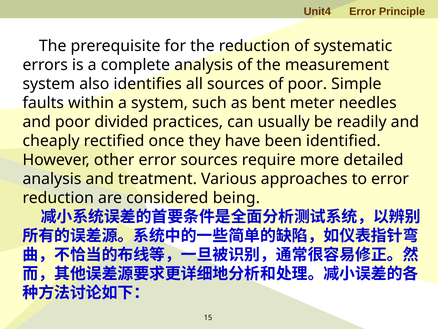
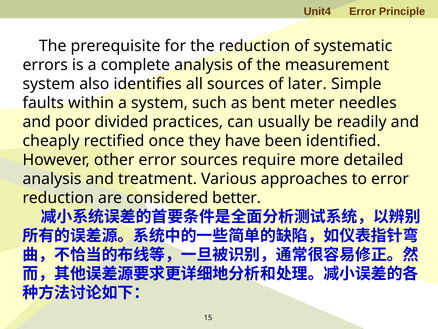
of poor: poor -> later (307, 84)
being: being -> better (237, 198)
